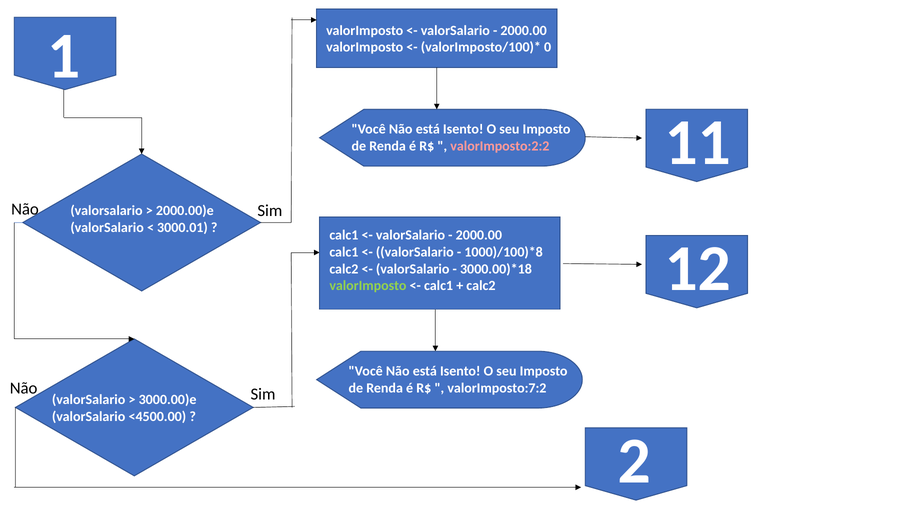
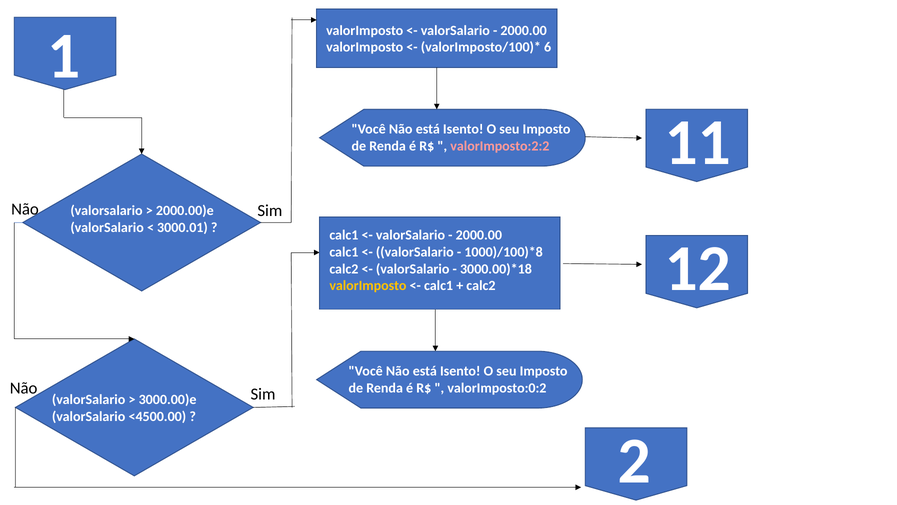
0: 0 -> 6 (548, 47)
valorImposto colour: light green -> yellow (368, 285)
valorImposto:7:2: valorImposto:7:2 -> valorImposto:0:2 (497, 388)
